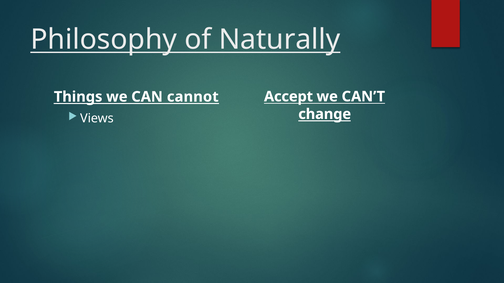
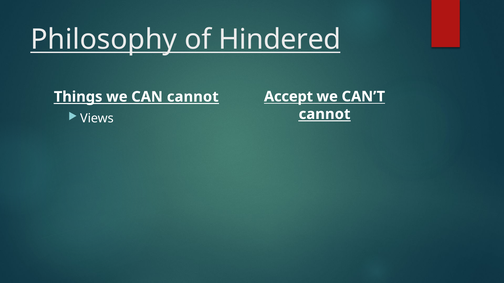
Naturally: Naturally -> Hindered (280, 40)
change: change -> cannot (325, 114)
